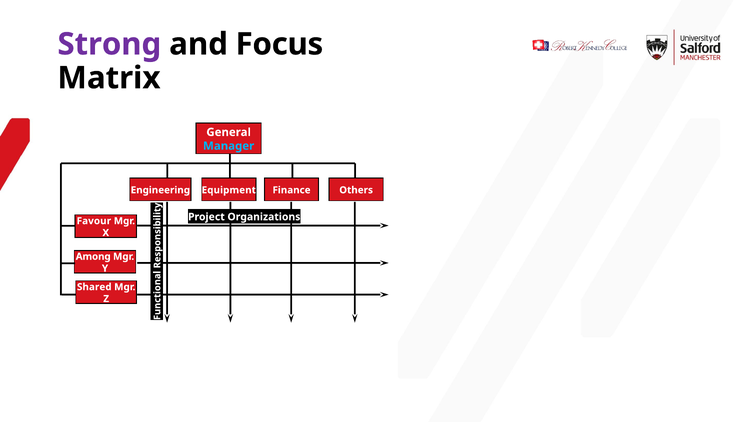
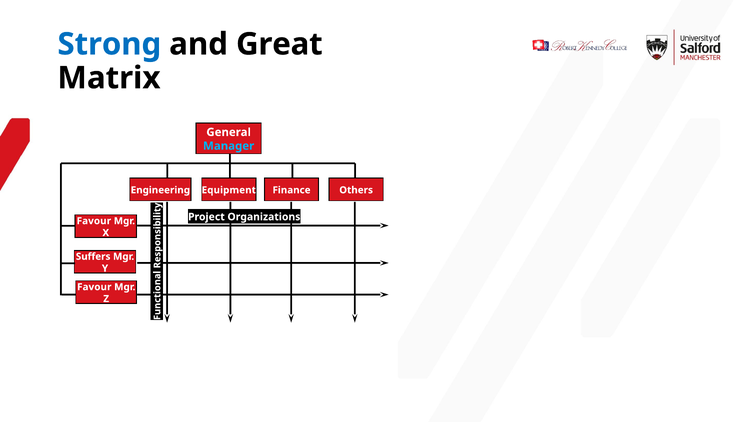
Strong colour: purple -> blue (109, 44)
Focus: Focus -> Great (279, 44)
Among: Among -> Suffers (93, 257)
Shared: Shared -> Favour (94, 287)
